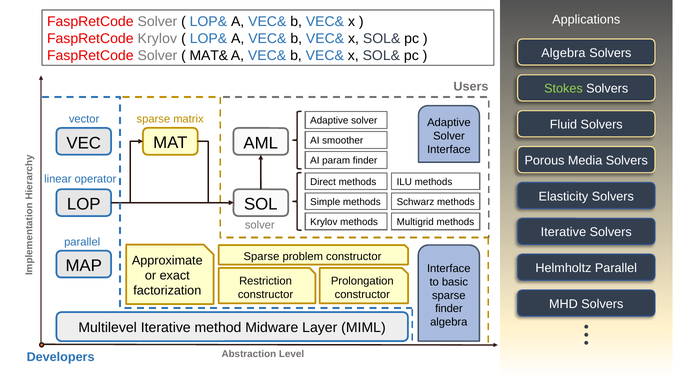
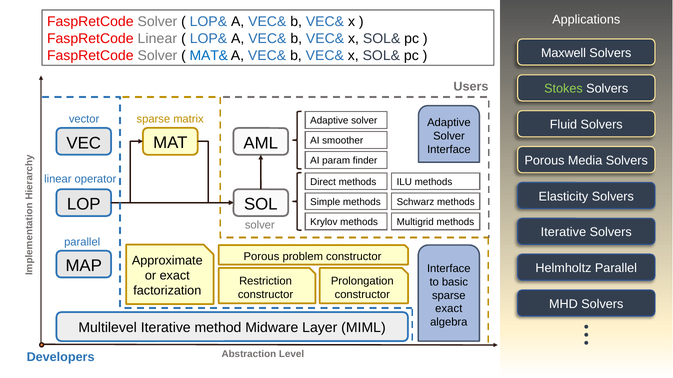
FaspRetCode Krylov: Krylov -> Linear (157, 39)
Algebra: Algebra -> Maxwell (564, 53)
MAT& colour: black -> blue (209, 56)
Sparse: Sparse -> Porous (261, 257)
finder: finder -> exact (449, 309)
